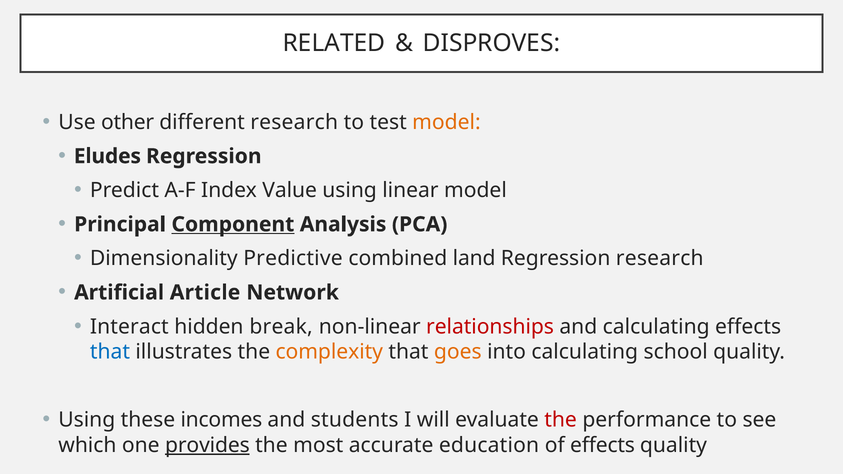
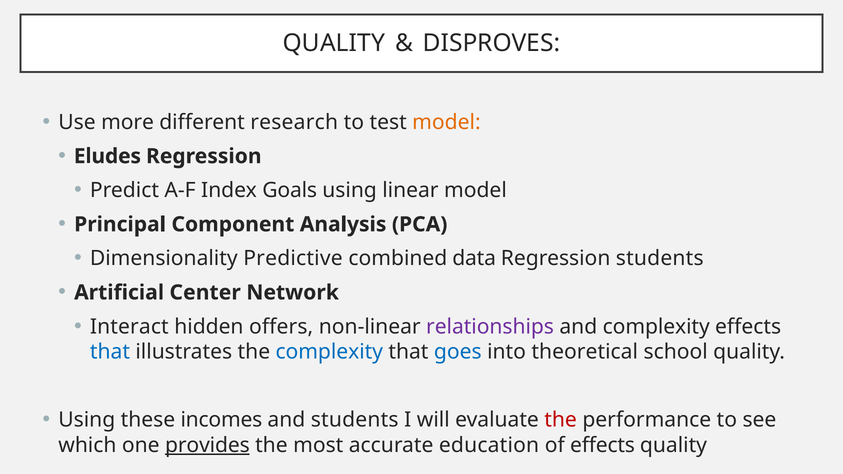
RELATED: RELATED -> QUALITY (334, 43)
other: other -> more (128, 122)
Value: Value -> Goals (290, 190)
Component underline: present -> none (233, 224)
land: land -> data (474, 259)
Regression research: research -> students (660, 259)
Article: Article -> Center (205, 293)
break: break -> offers (281, 327)
relationships colour: red -> purple (490, 327)
and calculating: calculating -> complexity (656, 327)
complexity colour: orange -> blue (329, 352)
goes colour: orange -> blue (458, 352)
into calculating: calculating -> theoretical (585, 352)
